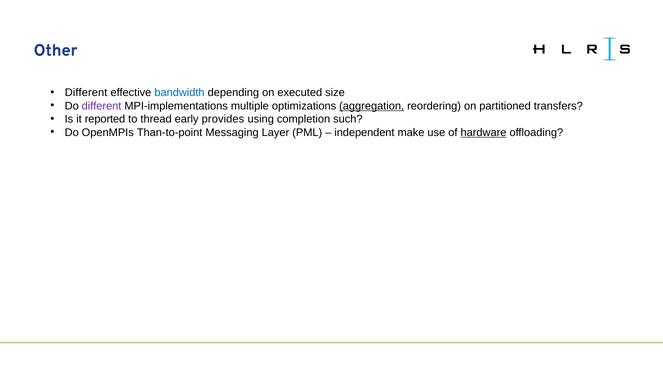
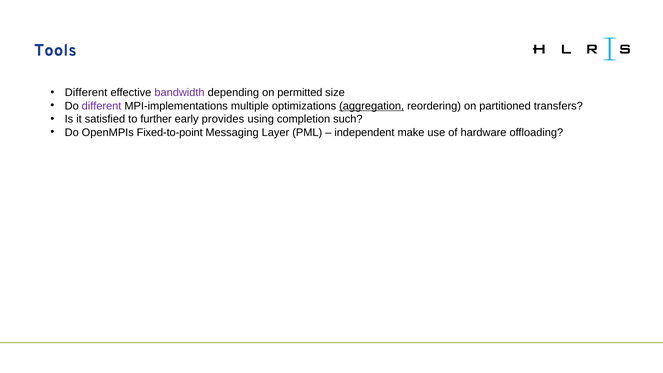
Other: Other -> Tools (55, 50)
bandwidth colour: blue -> purple (180, 93)
executed: executed -> permitted (300, 93)
reported: reported -> satisfied (105, 119)
thread: thread -> further (156, 119)
Than-to-point: Than-to-point -> Fixed-to-point (170, 132)
hardware underline: present -> none (483, 132)
